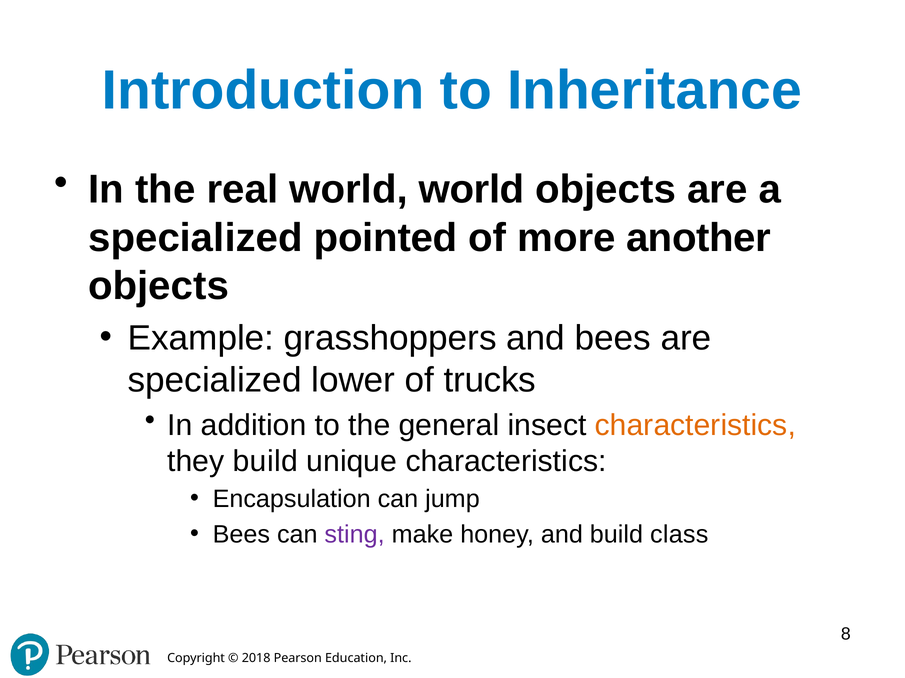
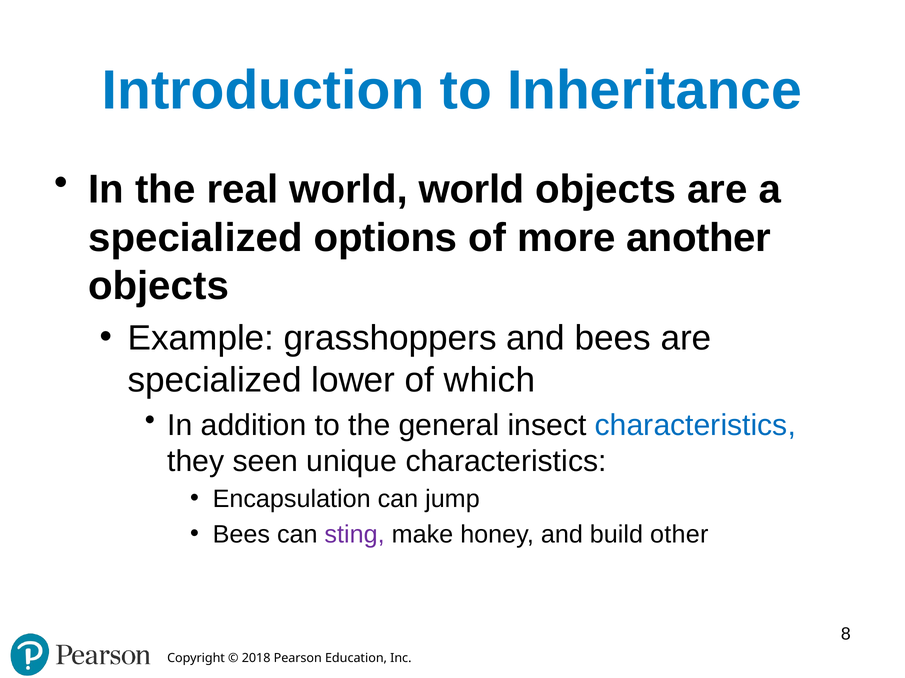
pointed: pointed -> options (386, 238)
trucks: trucks -> which (490, 381)
characteristics colour: orange -> blue (695, 426)
they build: build -> seen (265, 462)
class: class -> other (679, 535)
